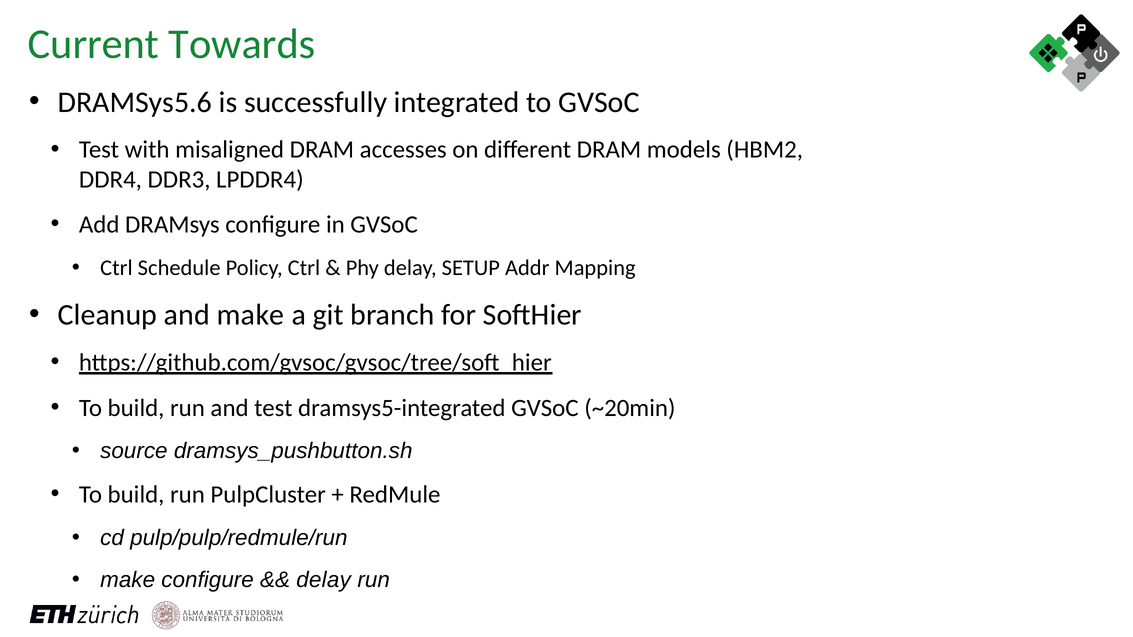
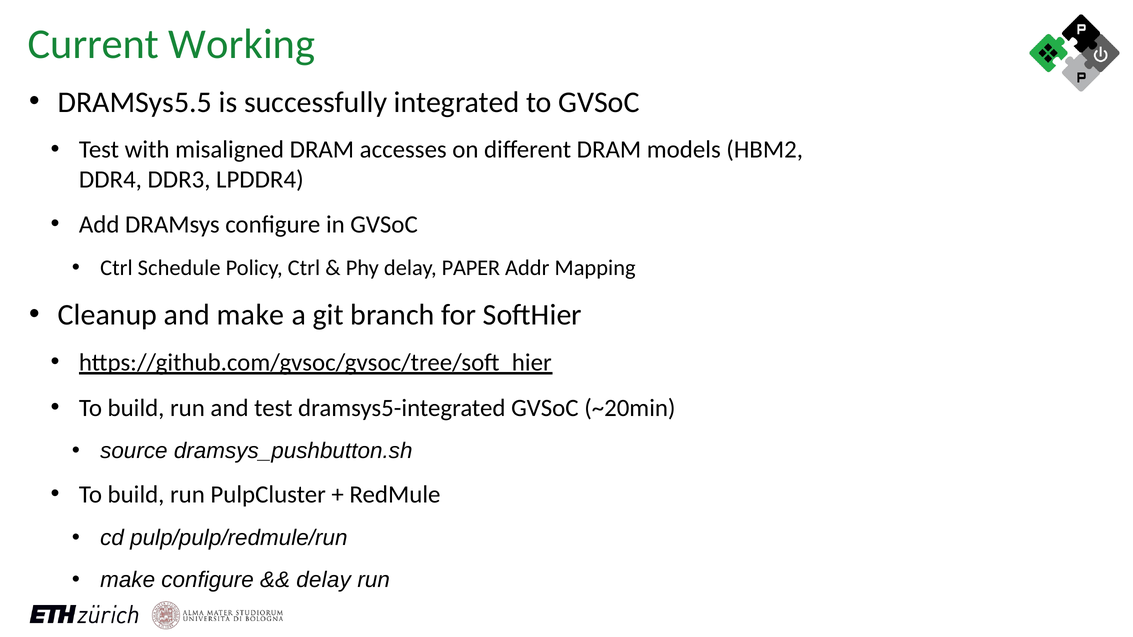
Towards: Towards -> Working (242, 44)
DRAMSys5.6: DRAMSys5.6 -> DRAMSys5.5 (135, 102)
SETUP: SETUP -> PAPER (471, 268)
